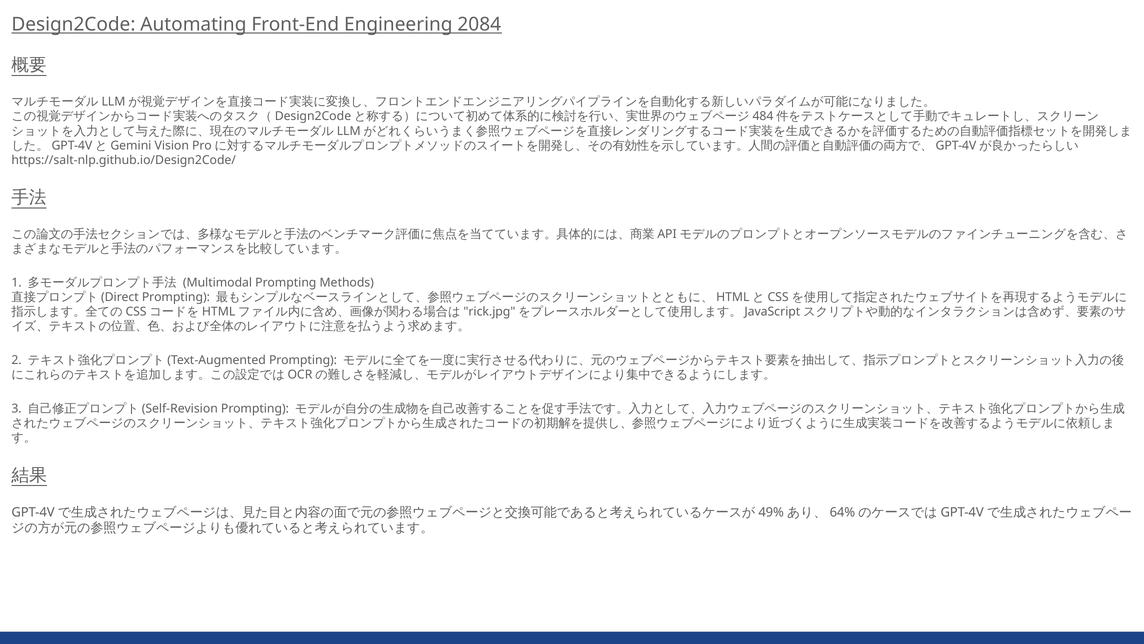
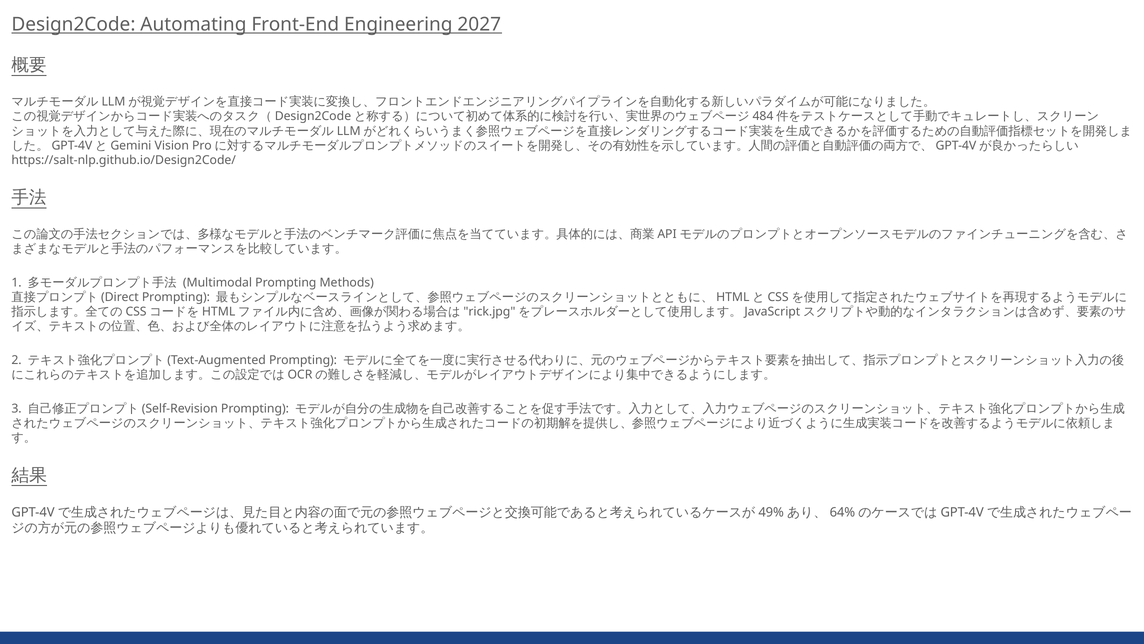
2084: 2084 -> 2027 (479, 24)
